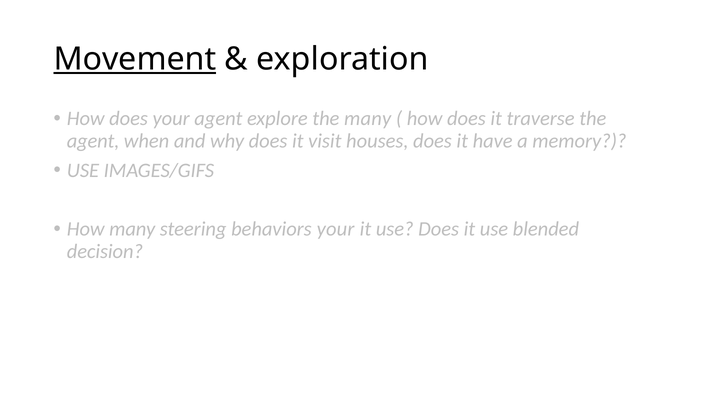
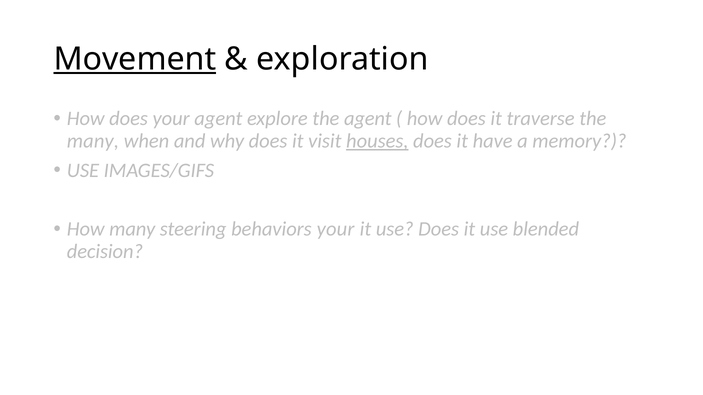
the many: many -> agent (368, 119)
agent: agent -> many (93, 141)
houses underline: none -> present (377, 141)
